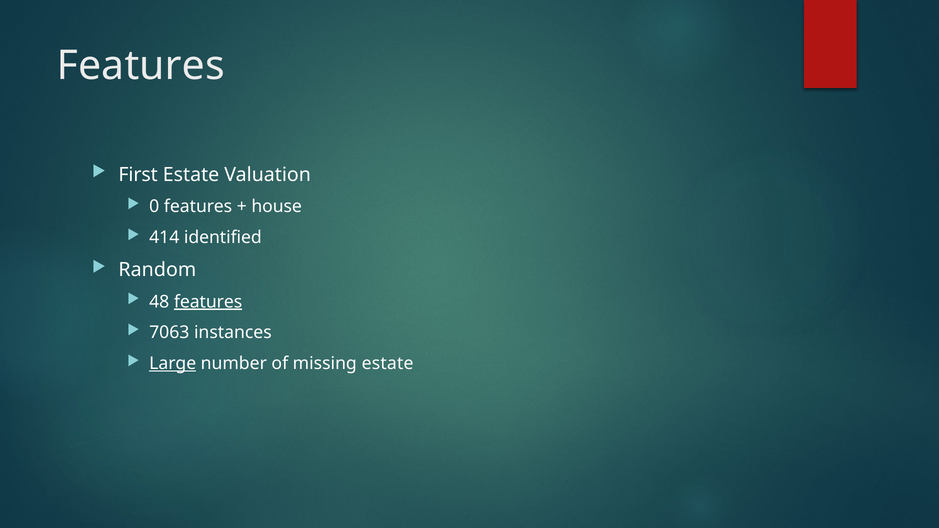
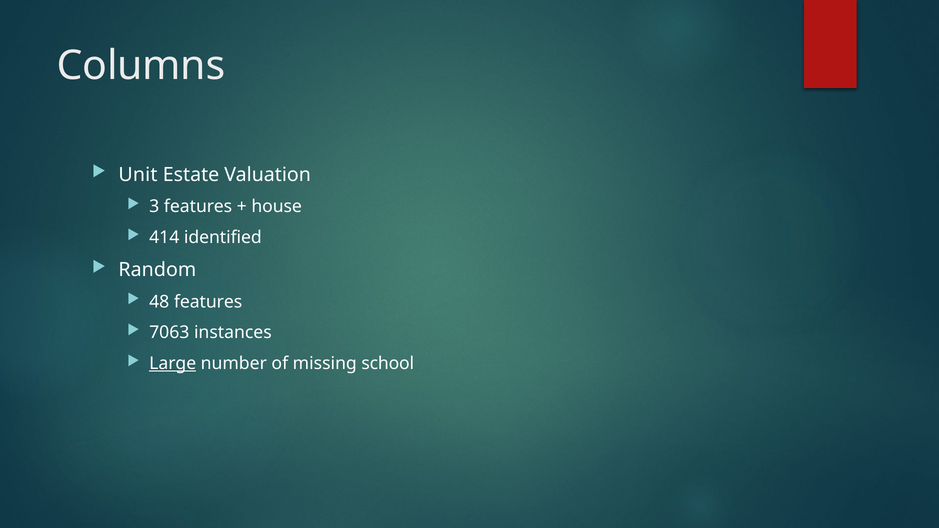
Features: Features -> Columns (141, 66)
First: First -> Unit (138, 175)
0: 0 -> 3 (154, 207)
features underline: present -> none (208, 302)
missing estate: estate -> school (388, 364)
